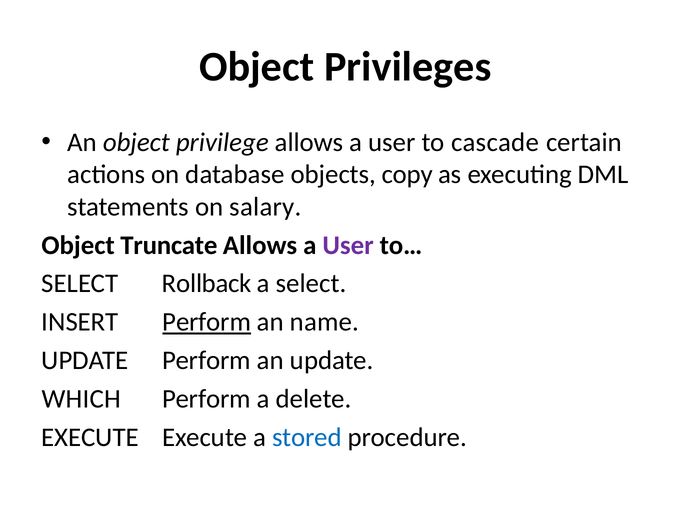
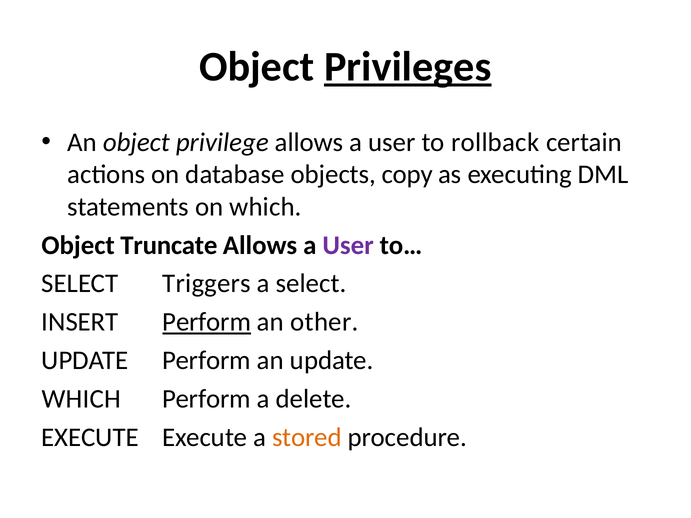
Privileges underline: none -> present (408, 67)
cascade: cascade -> rollback (495, 142)
on salary: salary -> which (265, 207)
Rollback: Rollback -> Triggers (207, 284)
name: name -> other (324, 322)
stored colour: blue -> orange (307, 437)
